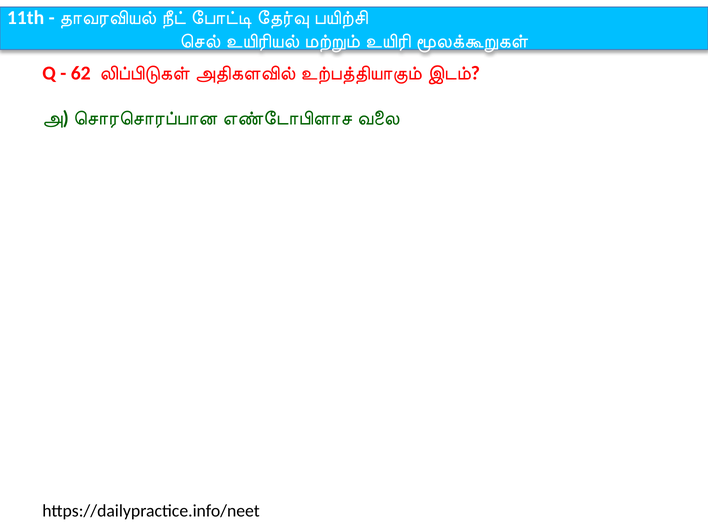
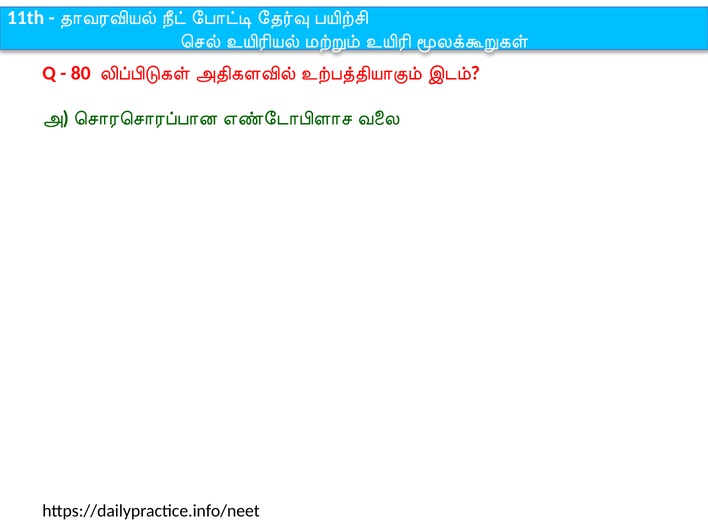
62: 62 -> 80 (81, 73)
